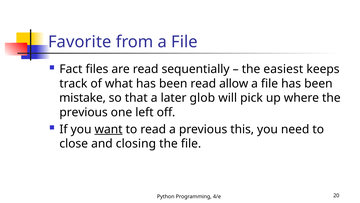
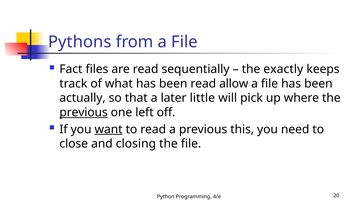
Favorite: Favorite -> Pythons (80, 42)
easiest: easiest -> exactly (283, 69)
mistake: mistake -> actually (83, 98)
glob: glob -> little (202, 98)
previous underline: none -> present (84, 112)
